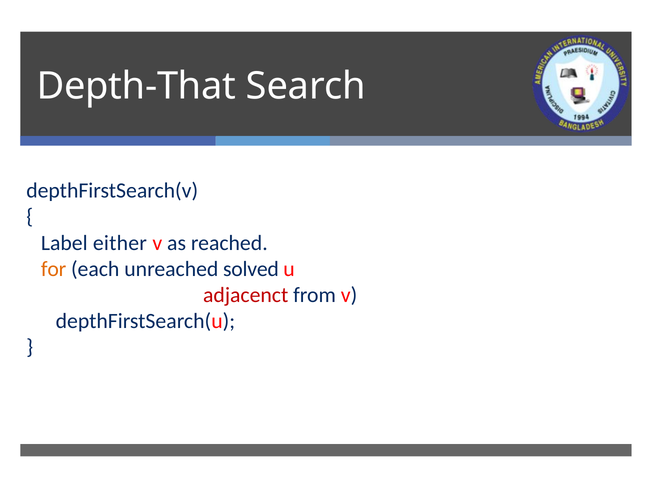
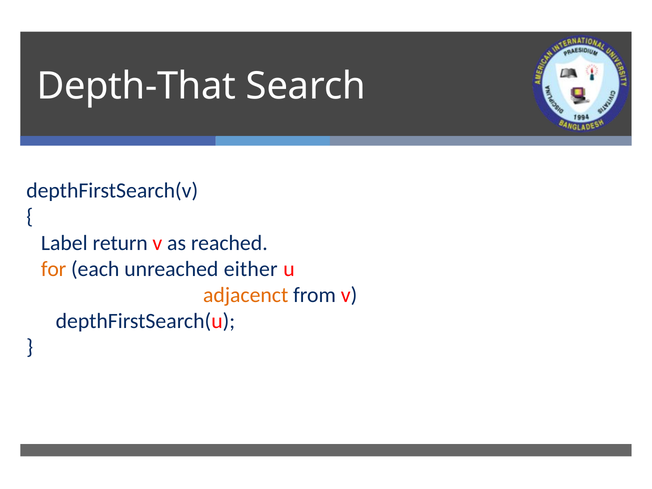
either: either -> return (120, 243)
solved: solved -> either (251, 269)
adjacenct colour: red -> orange (246, 295)
